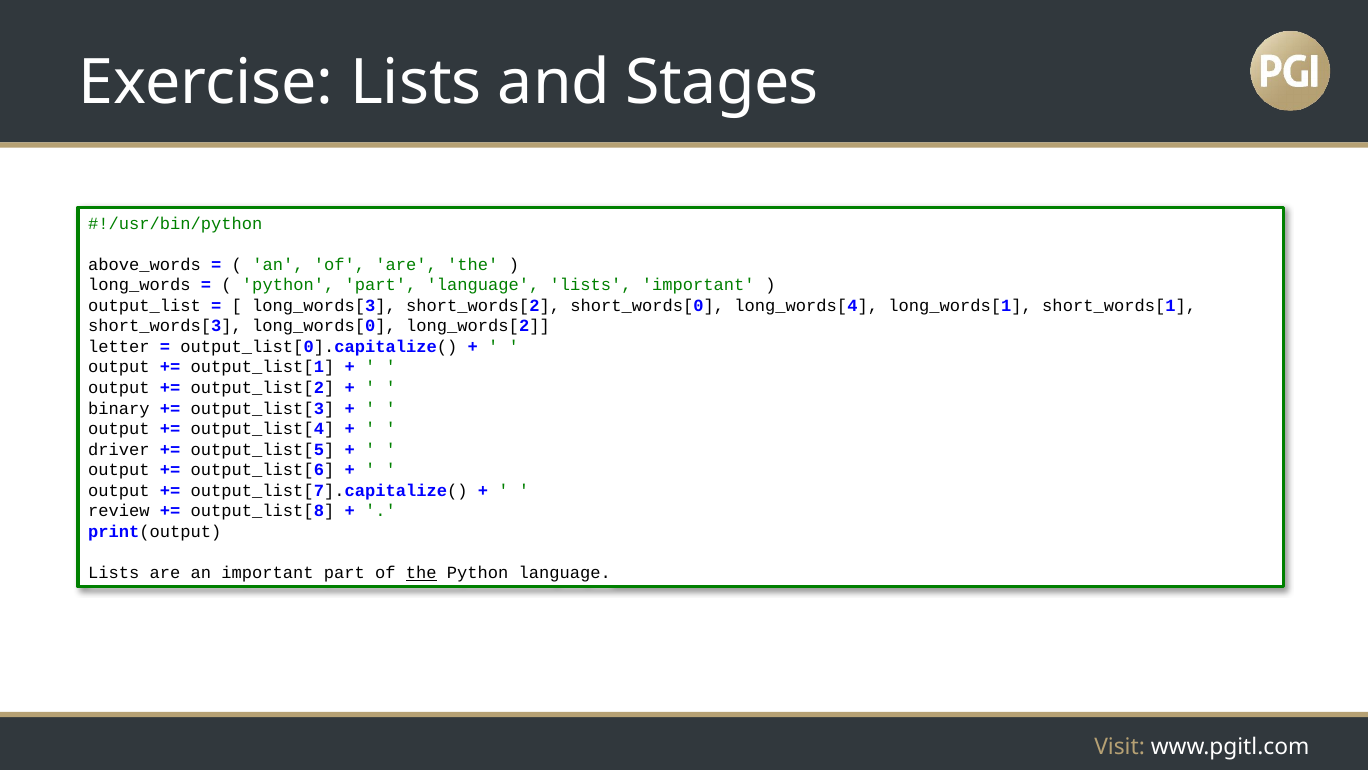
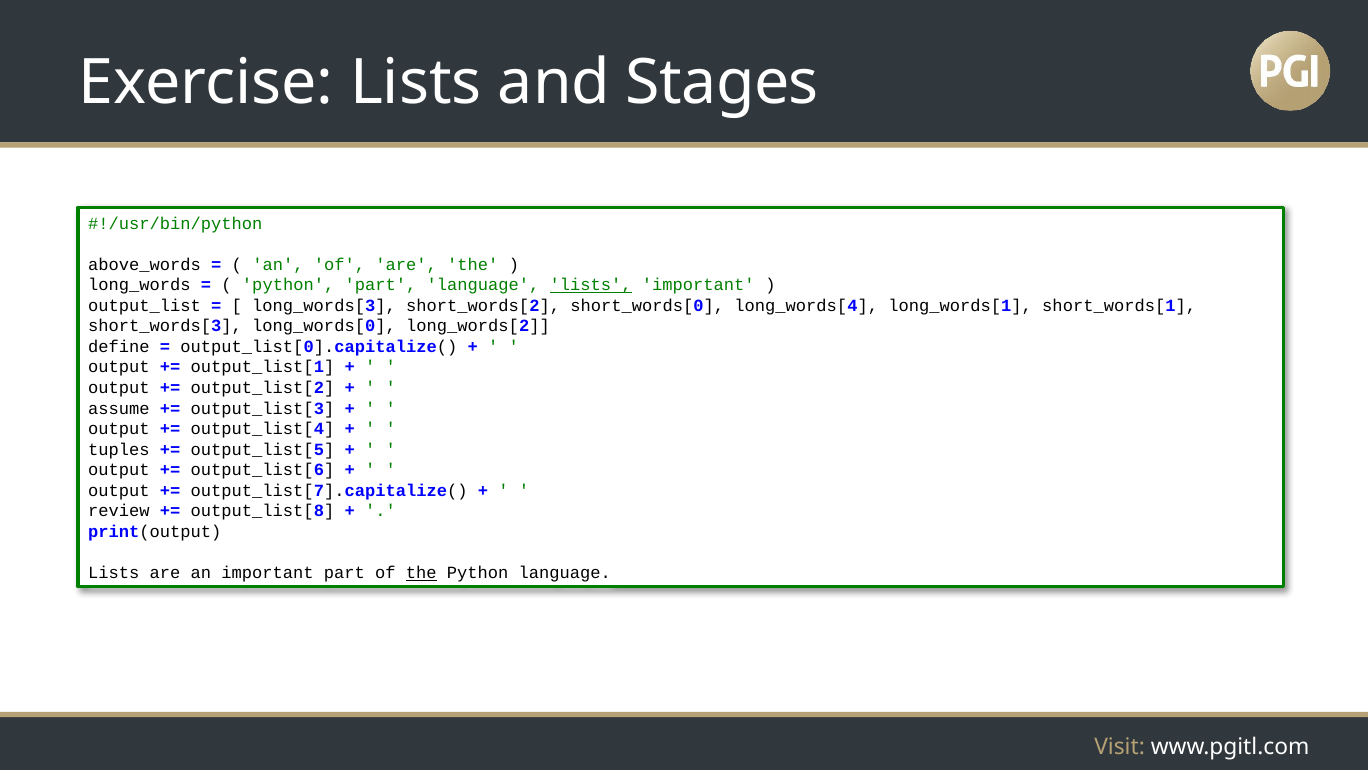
lists underline: none -> present (591, 285)
letter: letter -> define (119, 347)
binary: binary -> assume (119, 408)
driver: driver -> tuples (119, 449)
